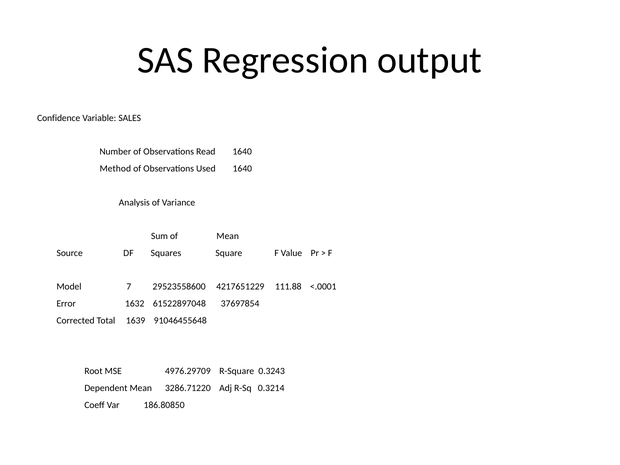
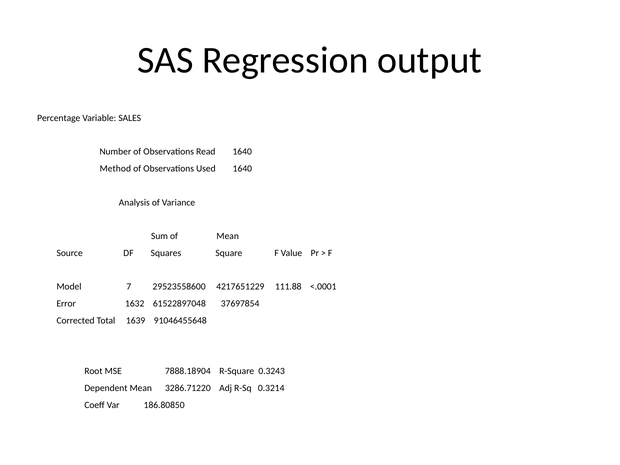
Confidence: Confidence -> Percentage (59, 118)
4976.29709: 4976.29709 -> 7888.18904 (188, 371)
